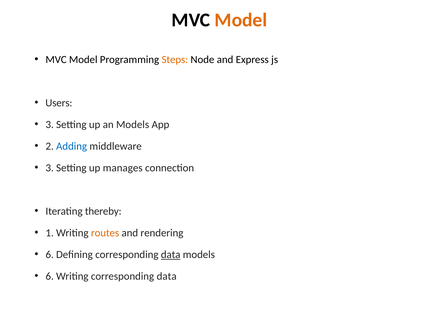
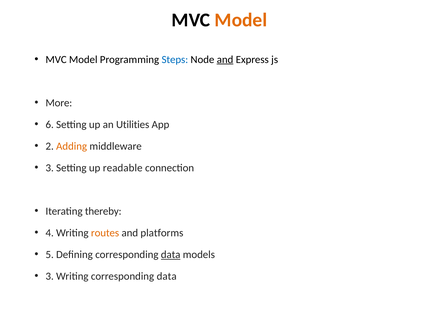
Steps colour: orange -> blue (175, 60)
and underline: none -> present (225, 60)
Users: Users -> More (59, 103)
3: 3 -> 6 (50, 125)
an Models: Models -> Utilities (133, 125)
Adding colour: blue -> orange (72, 146)
manages: manages -> readable (123, 168)
1: 1 -> 4 (50, 233)
rendering: rendering -> platforms (162, 233)
6: 6 -> 5 (50, 255)
6: 6 -> 3 (50, 276)
